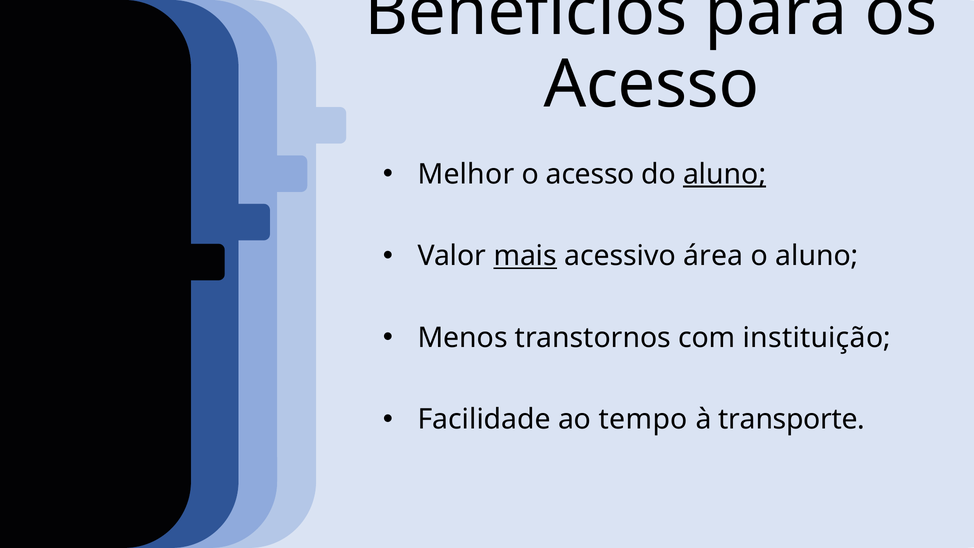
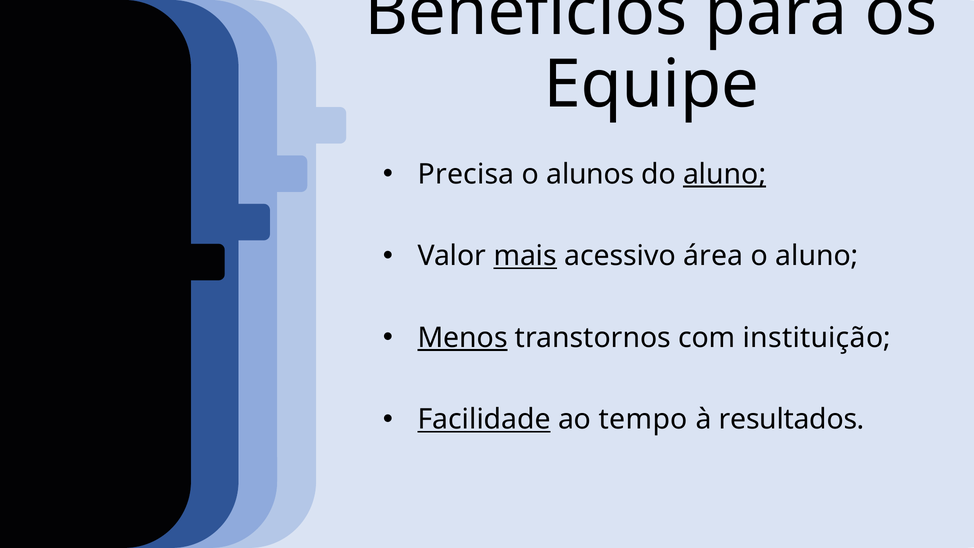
Acesso: Acesso -> Equipe (651, 84)
Melhor: Melhor -> Precisa (466, 174)
o acesso: acesso -> alunos (590, 174)
Menos underline: none -> present (463, 338)
Facilidade underline: none -> present (484, 419)
transporte: transporte -> resultados (792, 419)
